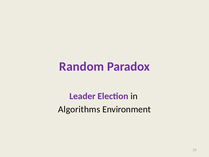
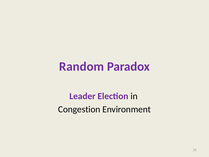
Algorithms: Algorithms -> Congestion (79, 109)
